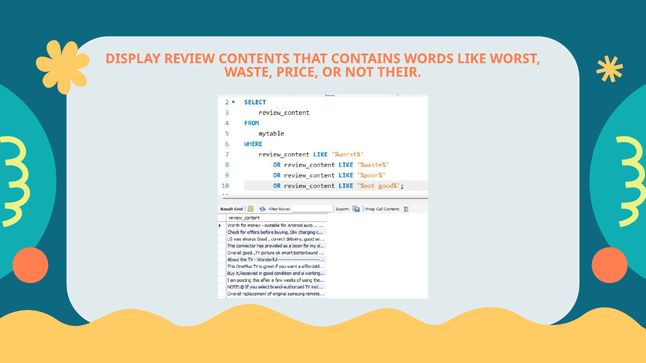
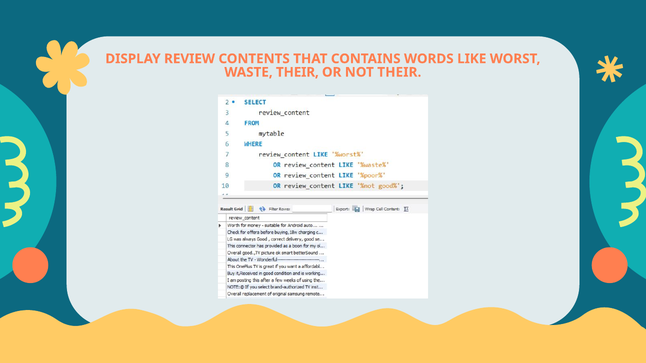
WASTE PRICE: PRICE -> THEIR (297, 72)
